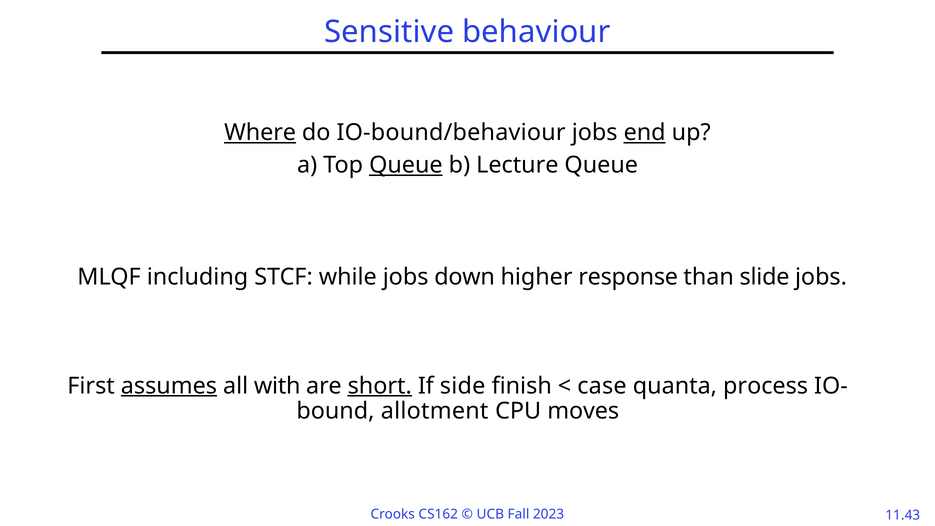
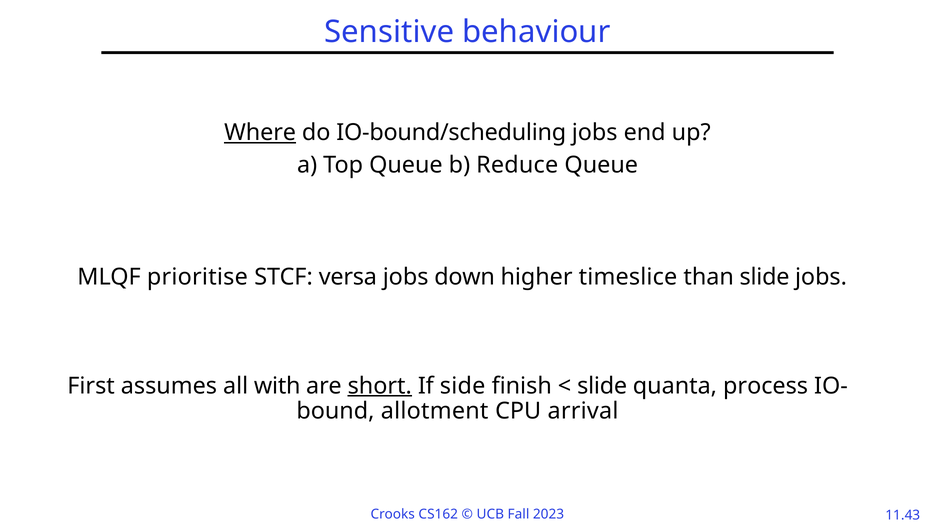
IO-bound/behaviour: IO-bound/behaviour -> IO-bound/scheduling (451, 133)
end underline: present -> none (645, 133)
Queue underline: present -> none (406, 165)
Lecture: Lecture -> Reduce (517, 165)
including: including -> prioritise (197, 277)
while: while -> versa (348, 277)
response: response -> timeslice (628, 277)
assumes underline: present -> none (169, 386)
case: case -> slide (602, 386)
moves: moves -> arrival (583, 411)
